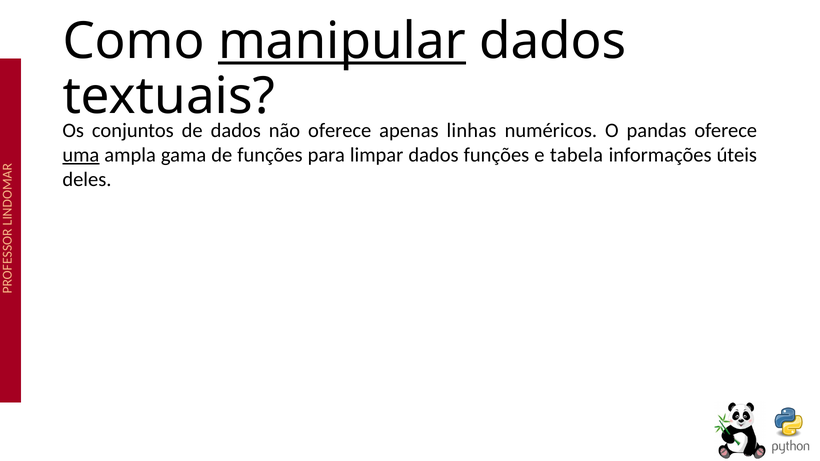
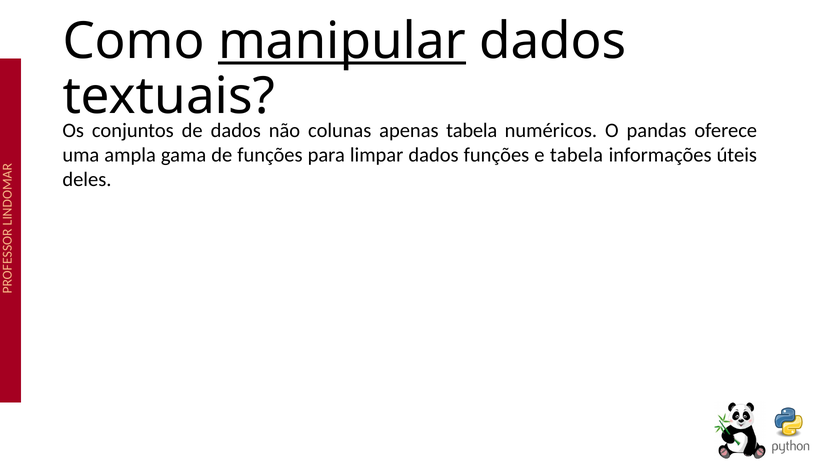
não oferece: oferece -> colunas (340, 130)
apenas linhas: linhas -> tabela (472, 130)
uma underline: present -> none (81, 155)
